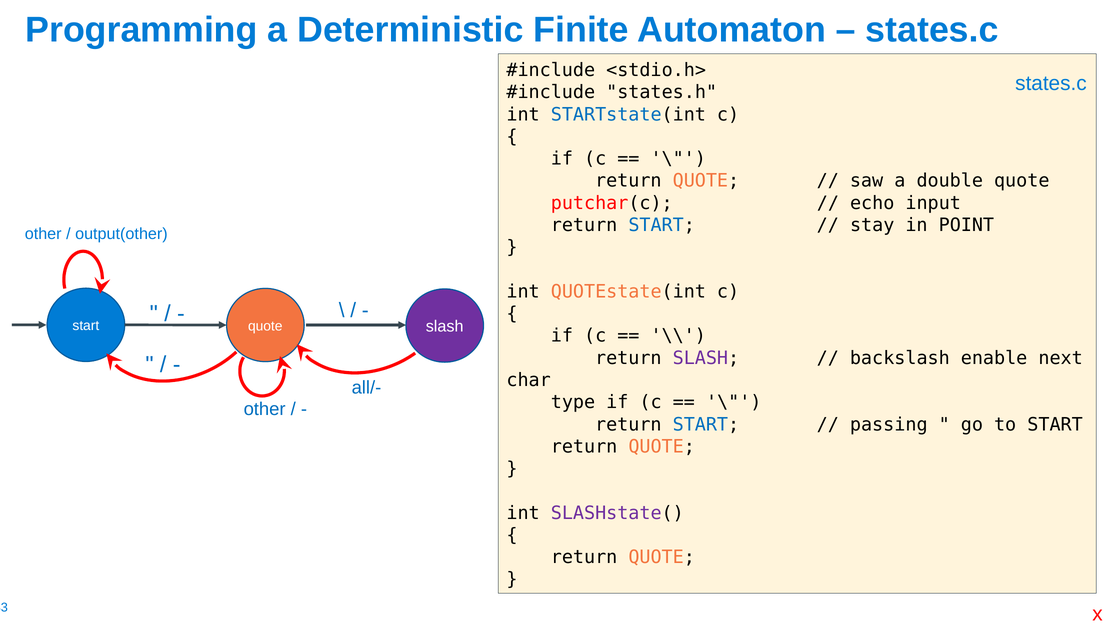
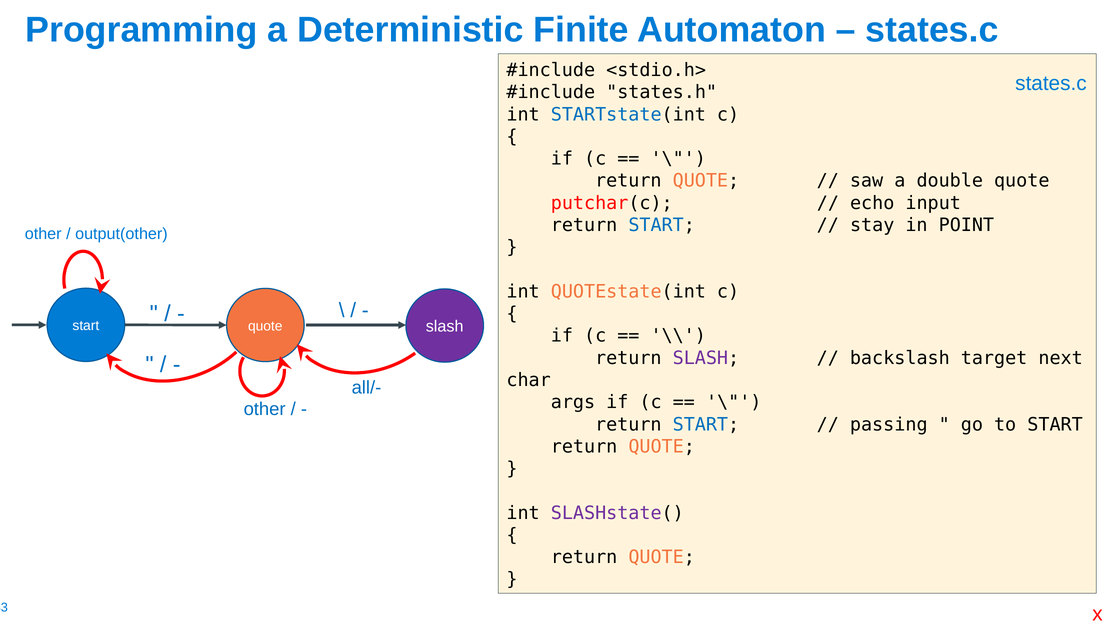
enable: enable -> target (994, 358)
type: type -> args (573, 402)
